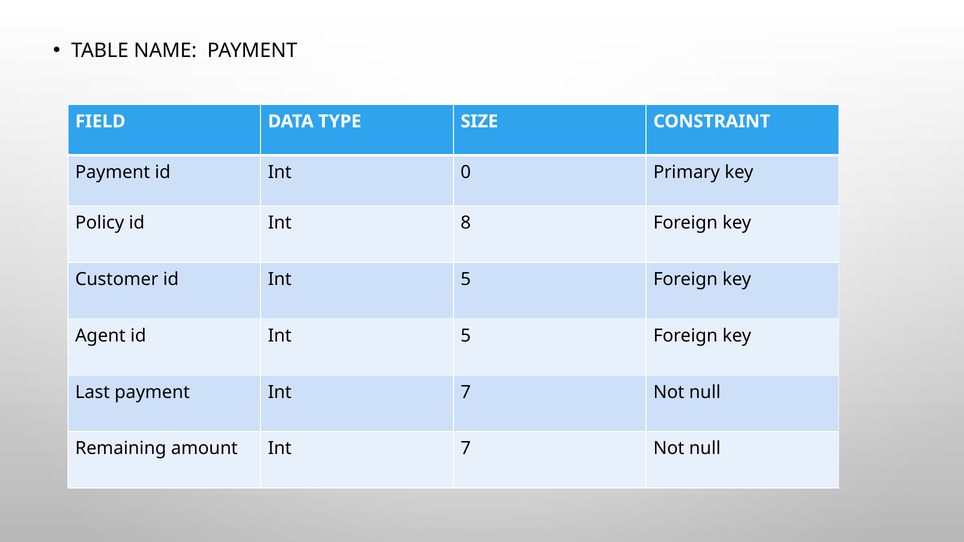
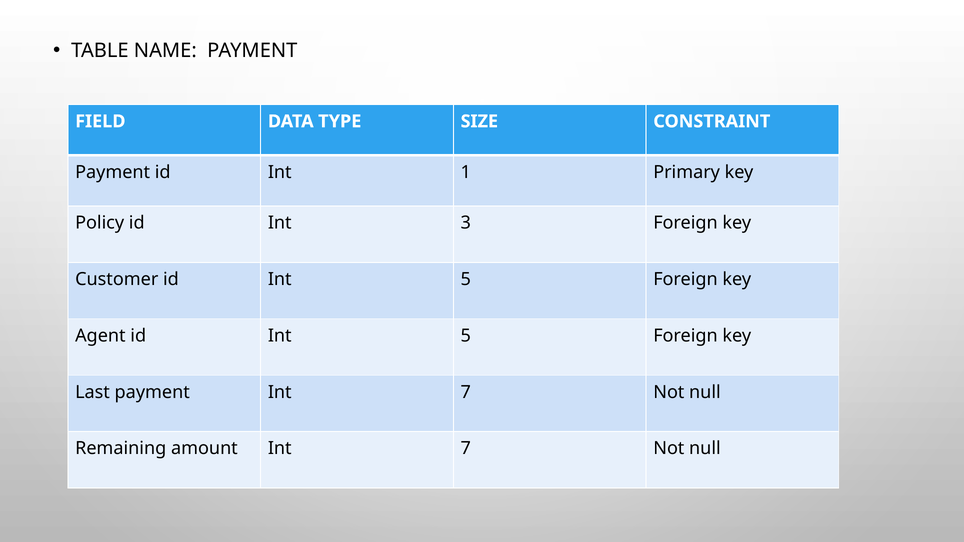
0: 0 -> 1 (466, 172)
8: 8 -> 3 (466, 223)
